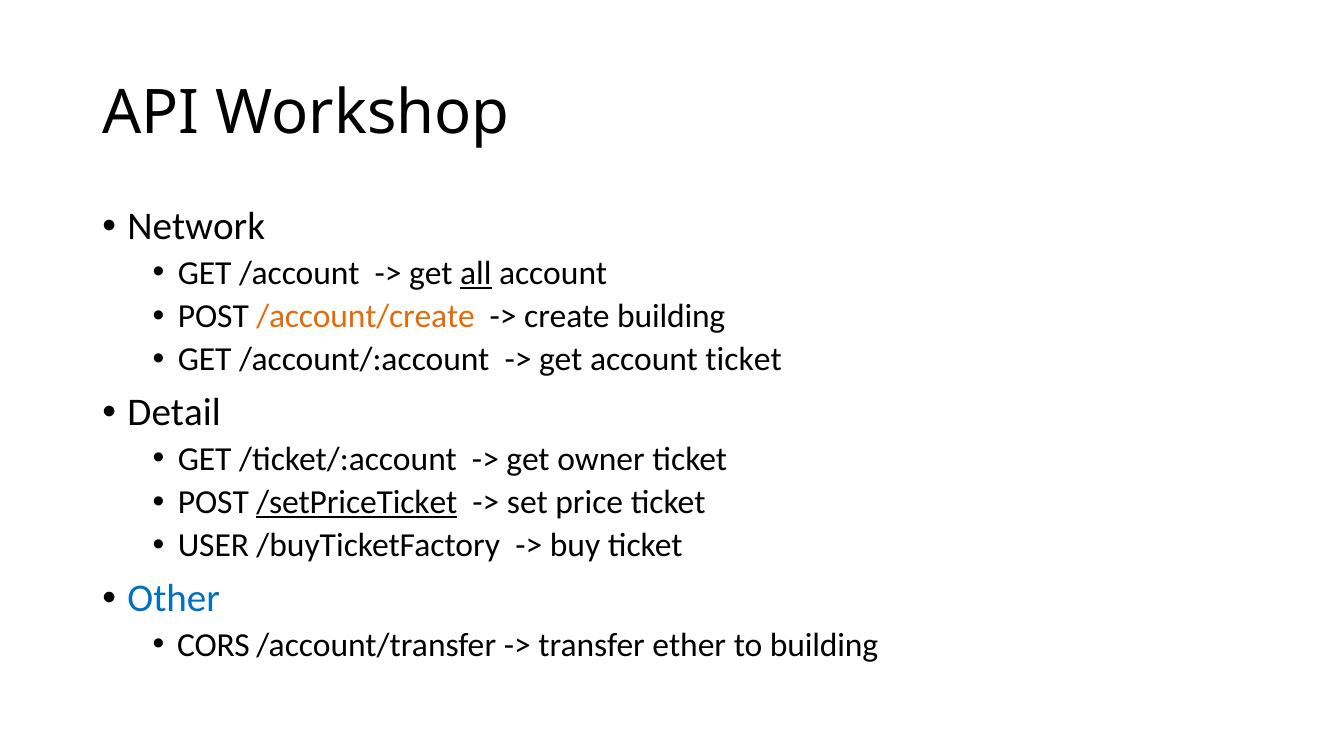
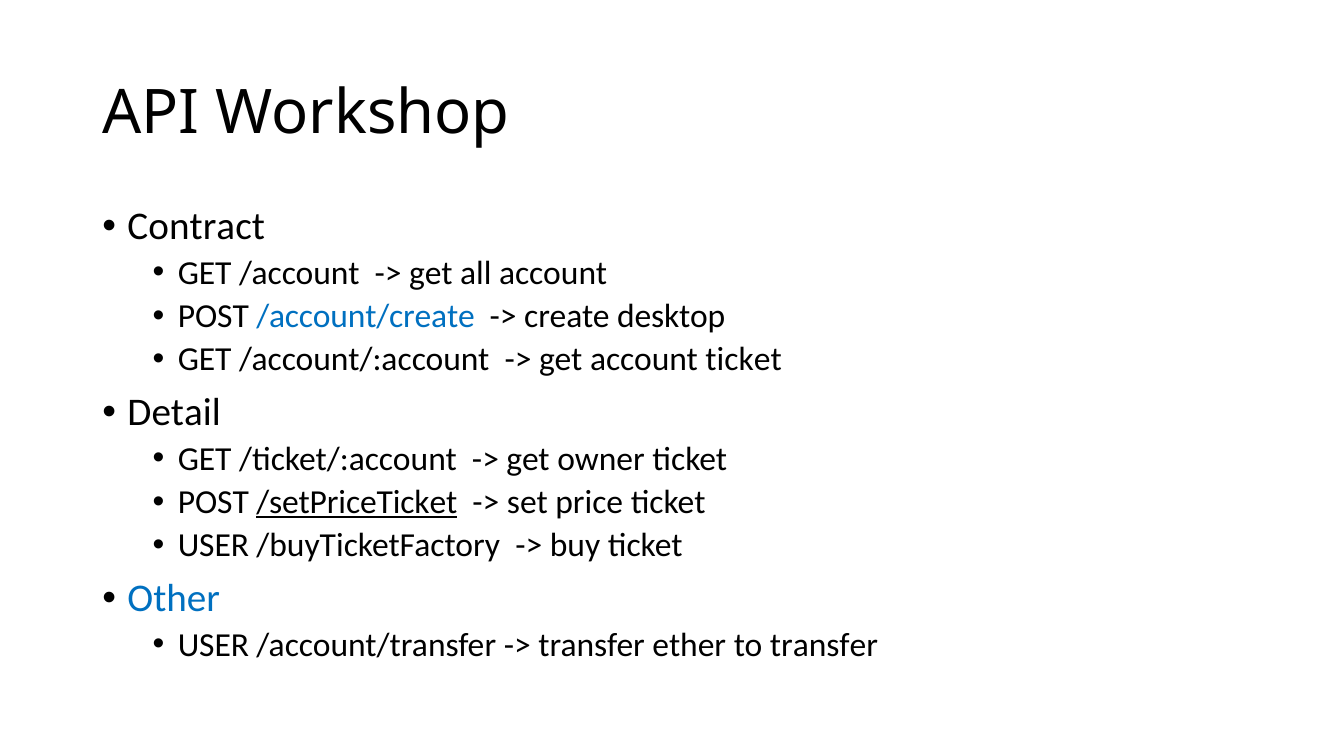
Network: Network -> Contract (196, 227)
all underline: present -> none (476, 273)
/account/create colour: orange -> blue (366, 316)
create building: building -> desktop (671, 316)
CORS: CORS -> USER (213, 645)
to building: building -> transfer (824, 645)
